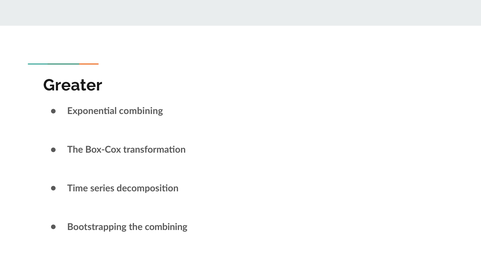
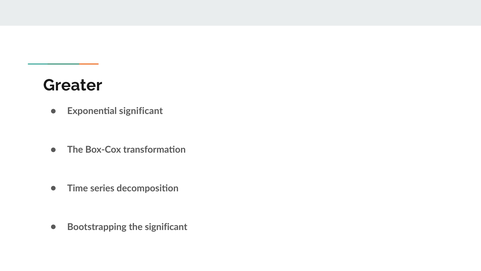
Exponential combining: combining -> significant (141, 111)
the combining: combining -> significant (166, 227)
